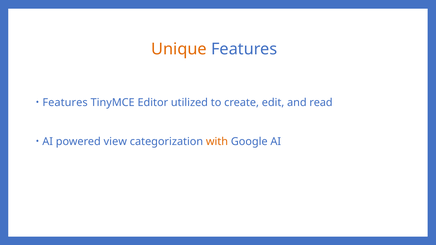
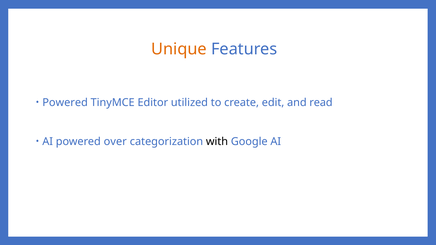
Features: Features -> Powered (65, 103)
view: view -> over (115, 142)
with colour: orange -> black (217, 142)
